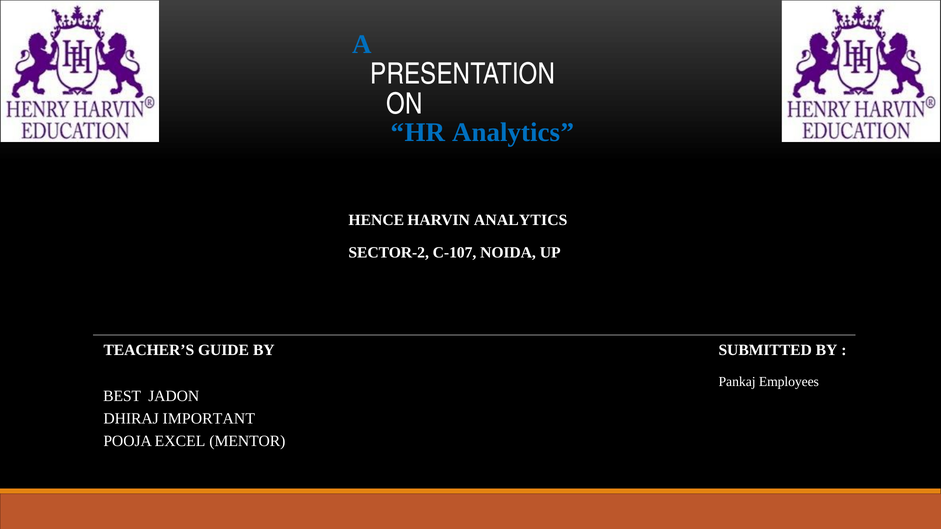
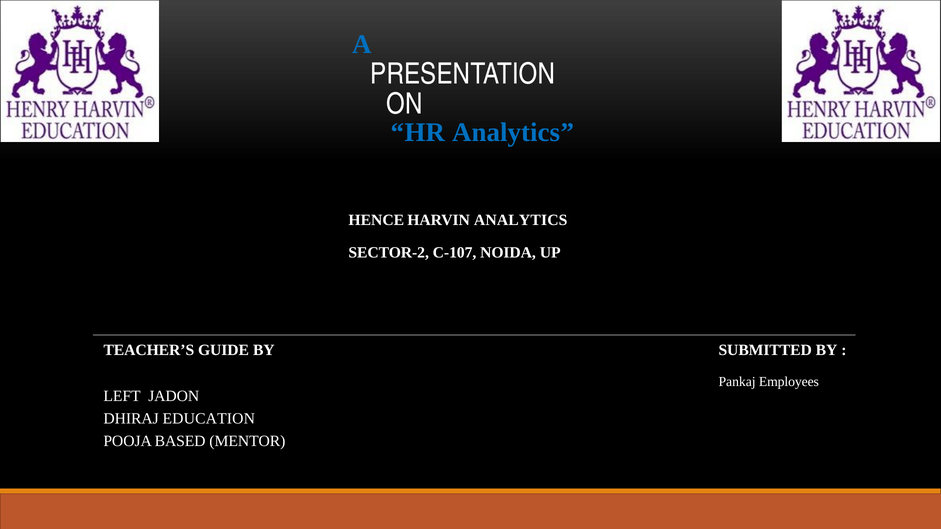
BEST: BEST -> LEFT (122, 396)
IMPORTANT: IMPORTANT -> EDUCATION (209, 419)
EXCEL: EXCEL -> BASED (180, 442)
